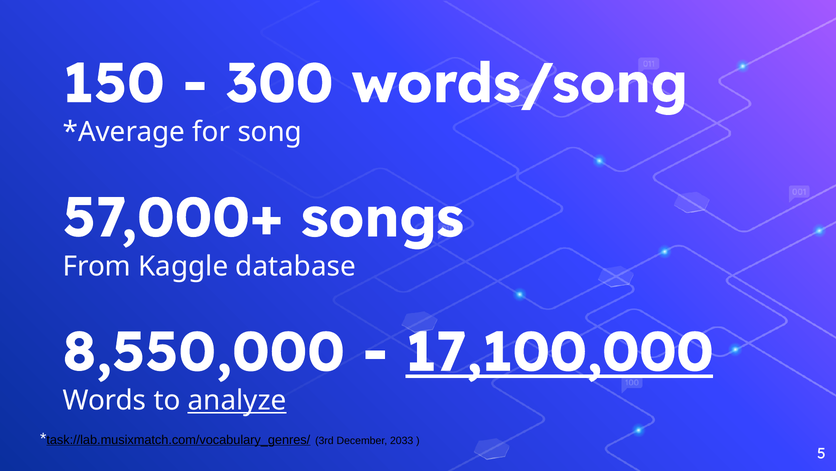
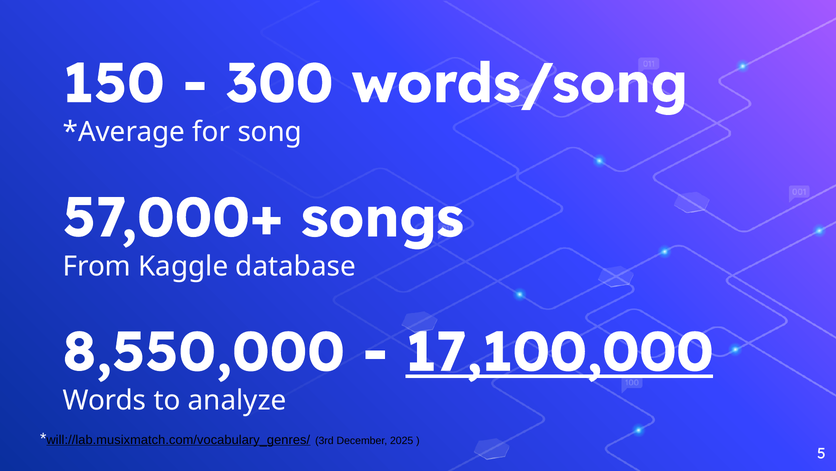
analyze underline: present -> none (237, 400)
task://lab.musixmatch.com/vocabulary_genres/: task://lab.musixmatch.com/vocabulary_genres/ -> will://lab.musixmatch.com/vocabulary_genres/ (178, 439)
2033: 2033 -> 2025 (402, 440)
